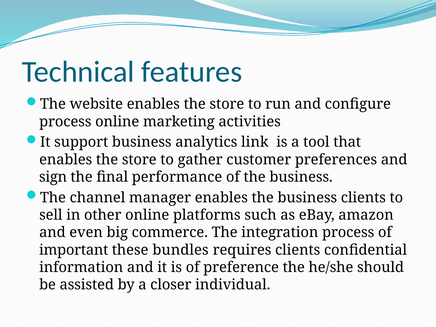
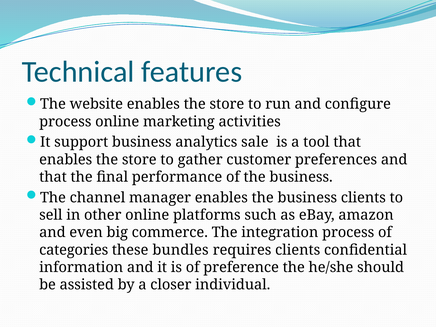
link: link -> sale (255, 142)
sign: sign -> that (53, 177)
important: important -> categories (74, 250)
